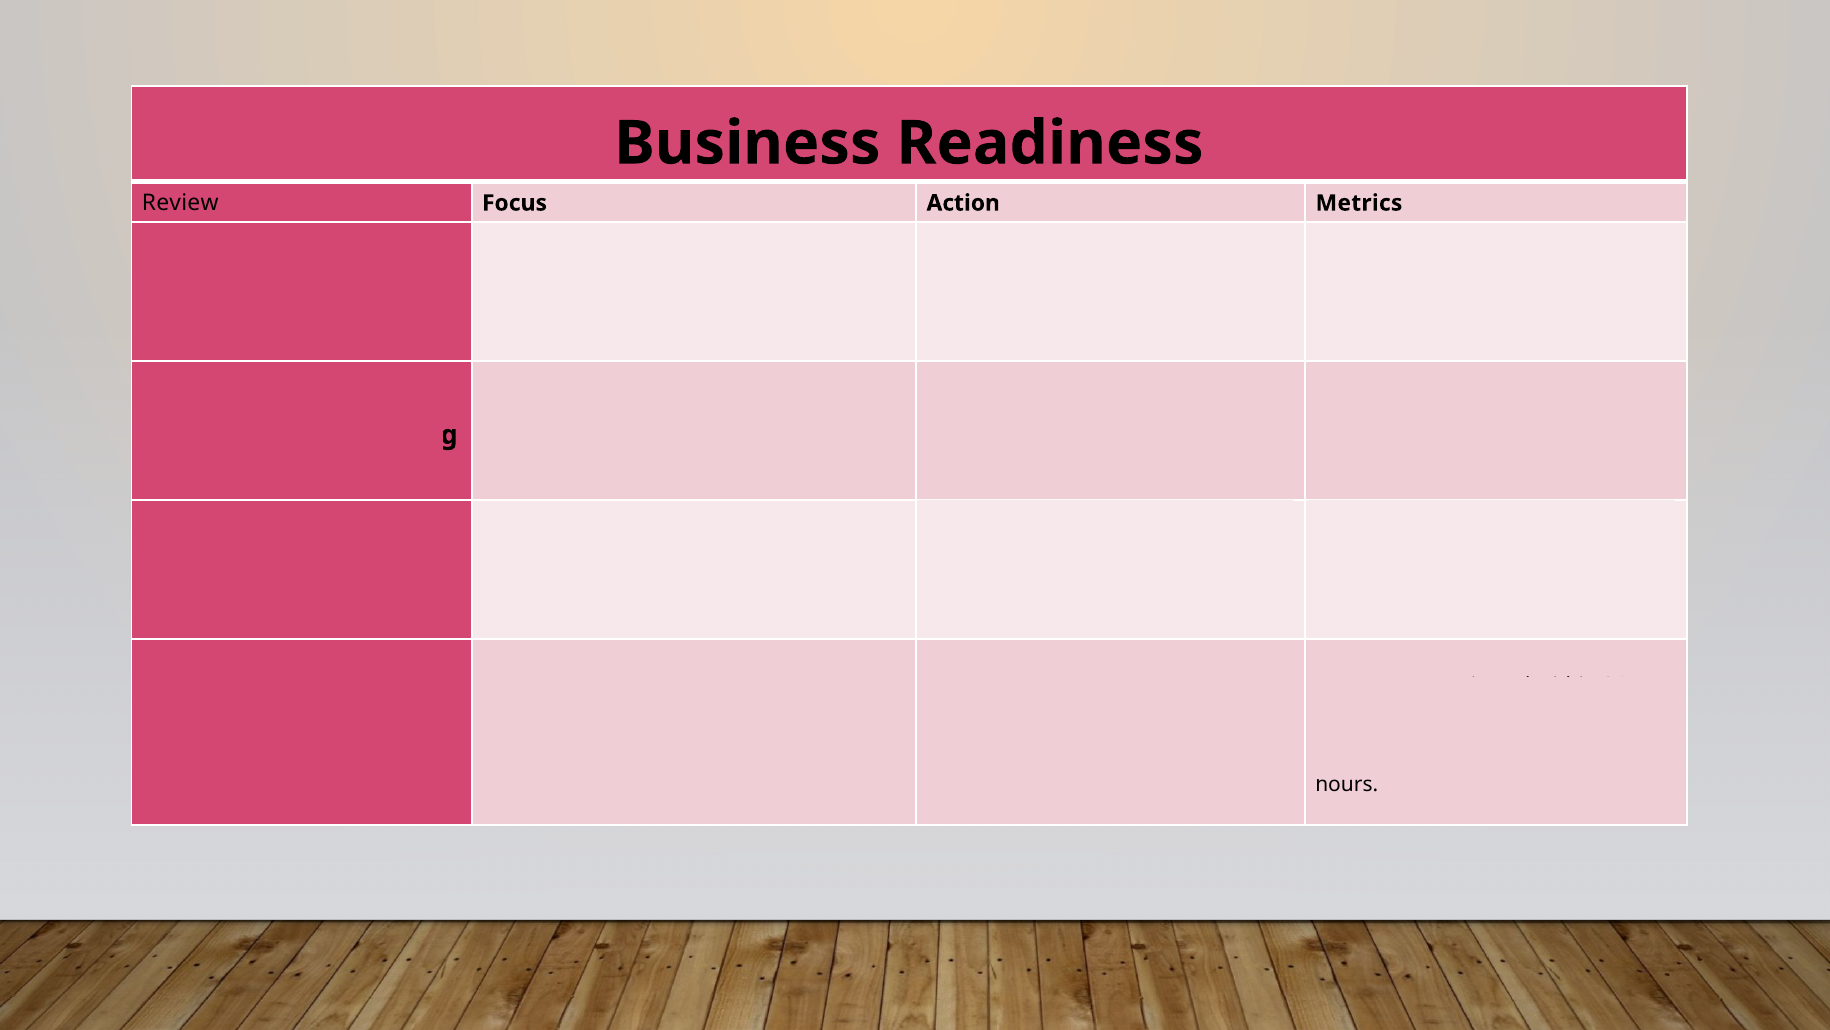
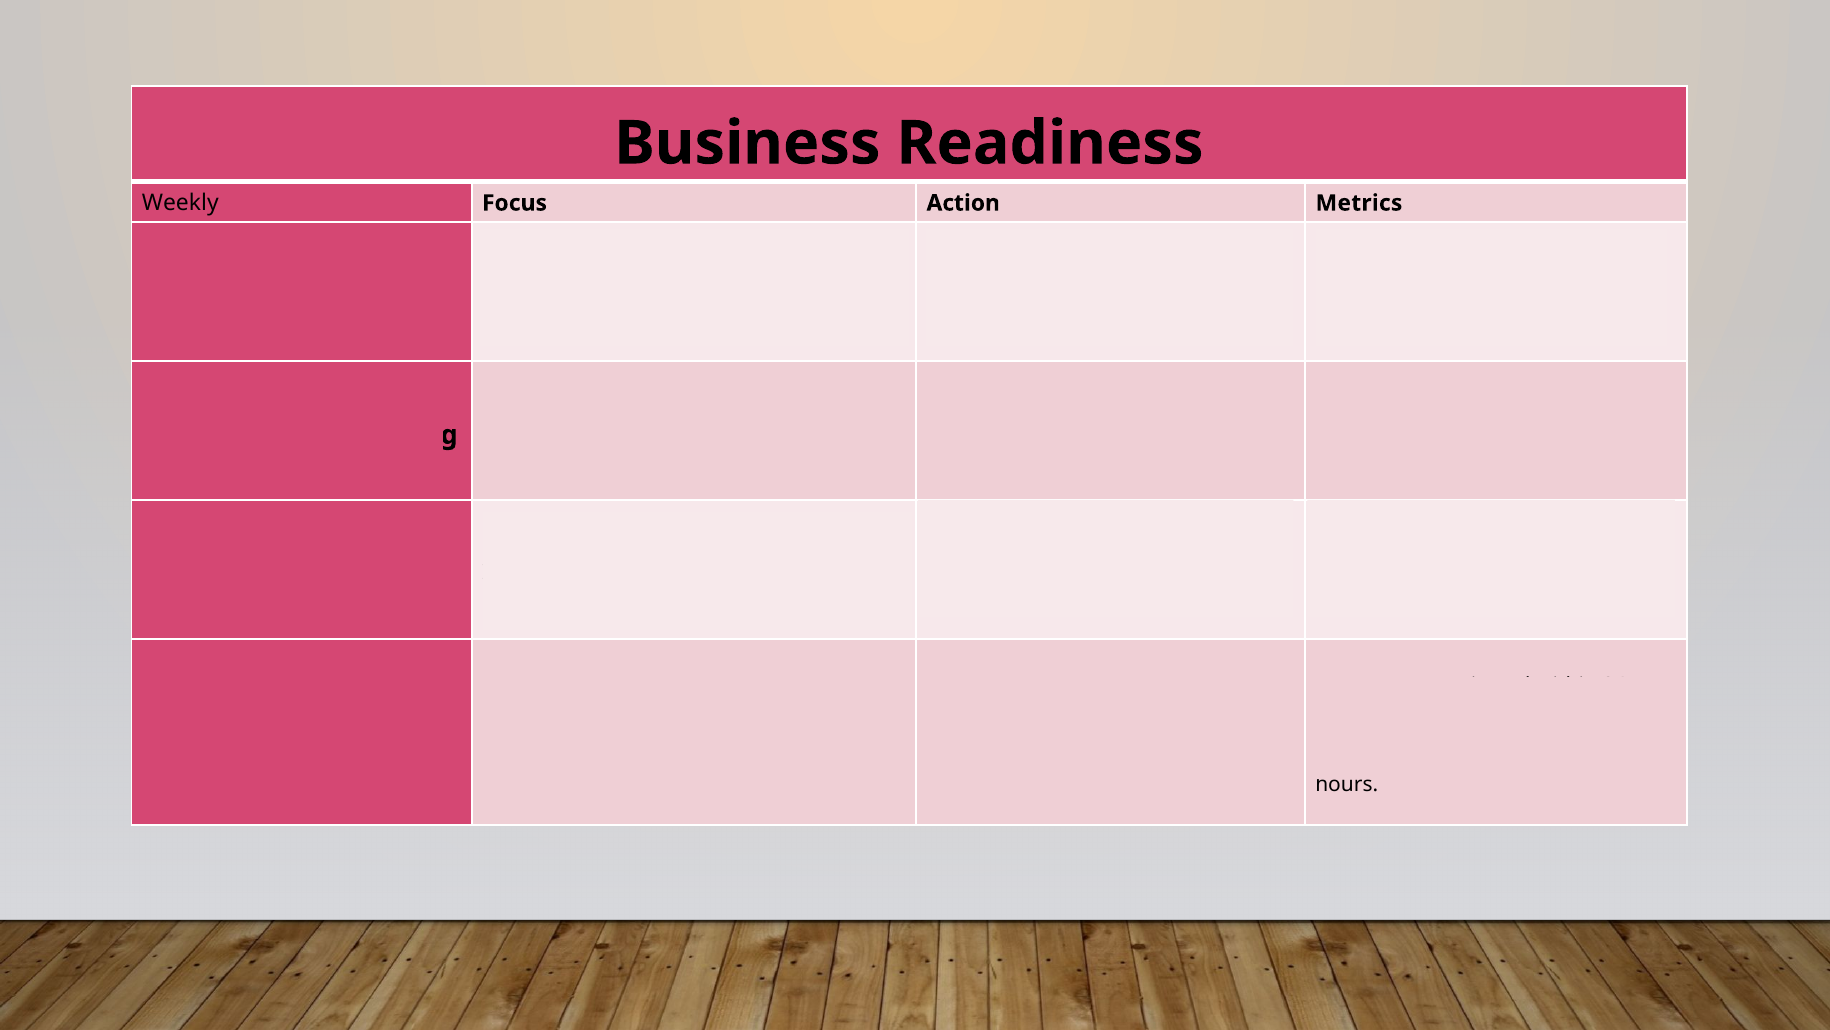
Review: Review -> Weekly (180, 203)
